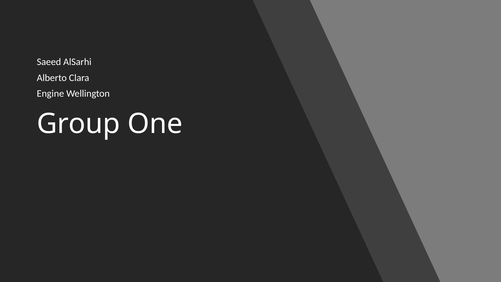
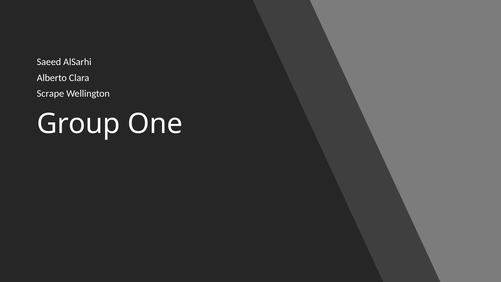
Engine: Engine -> Scrape (50, 94)
